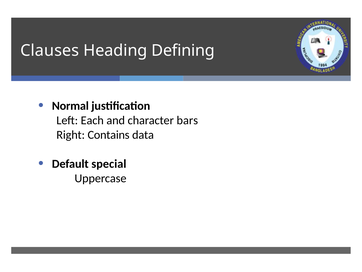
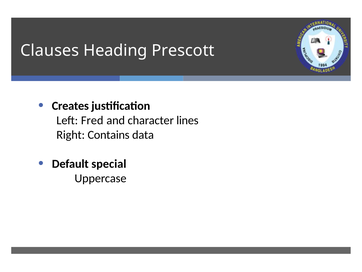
Defining: Defining -> Prescott (183, 51)
Normal: Normal -> Creates (70, 106)
Each: Each -> Fred (92, 120)
bars: bars -> lines (187, 120)
